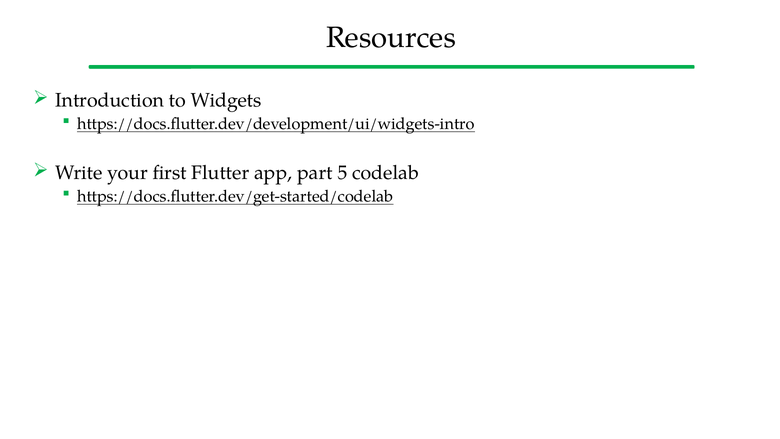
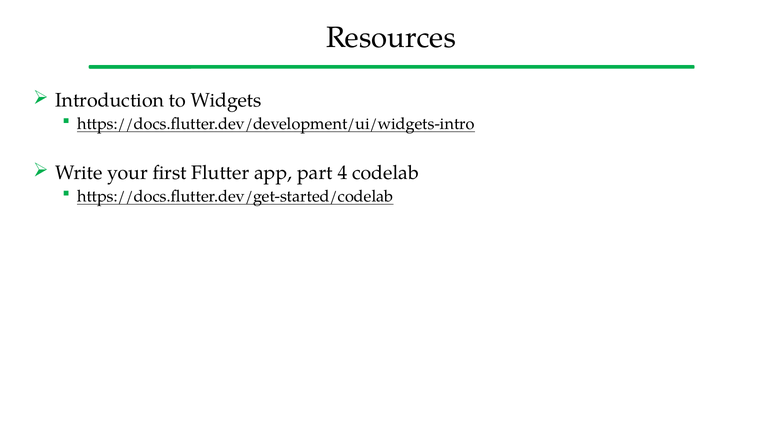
5: 5 -> 4 (342, 173)
